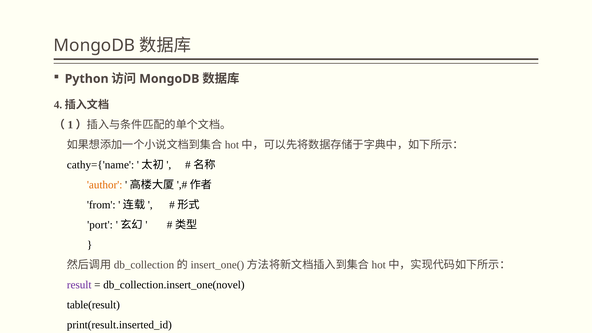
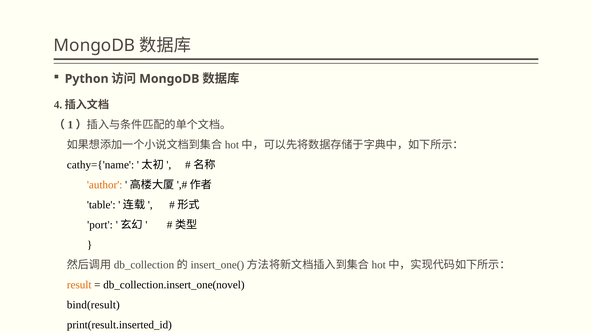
from: from -> table (101, 205)
result colour: purple -> orange (79, 285)
table(result: table(result -> bind(result (93, 305)
